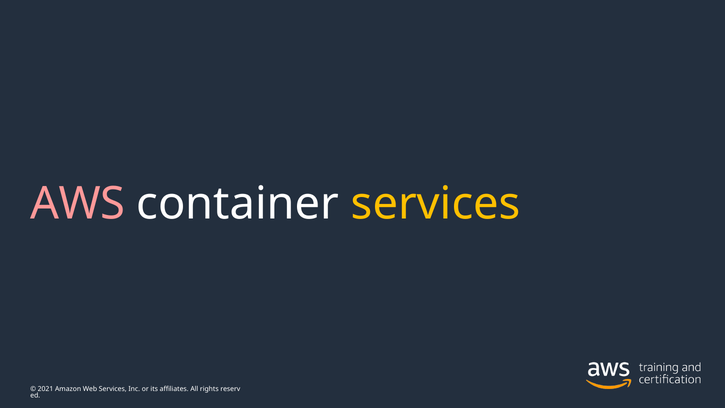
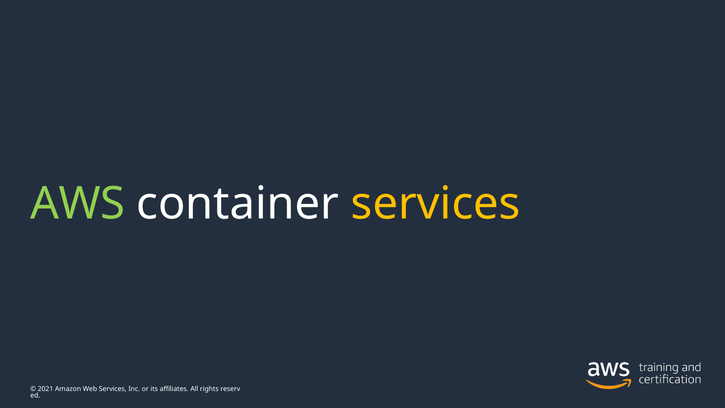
AWS colour: pink -> light green (78, 204)
